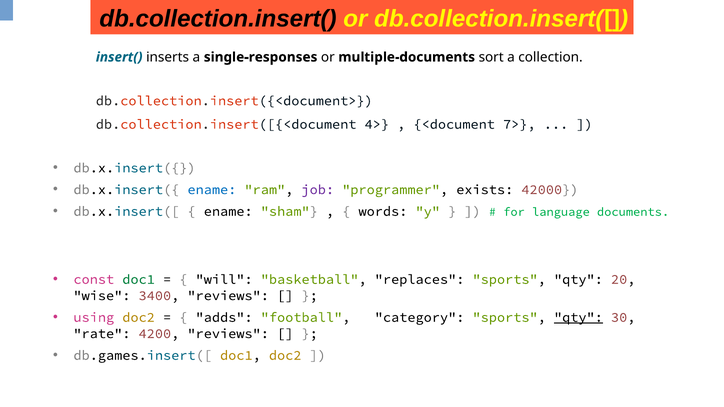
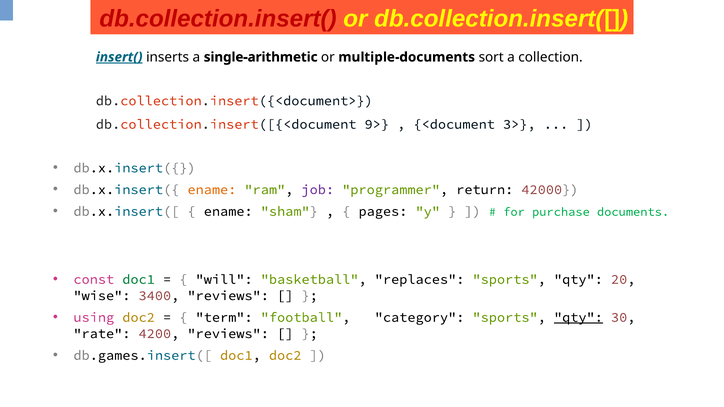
db.collection.insert( colour: black -> red (218, 19)
insert( underline: none -> present (119, 57)
single-responses: single-responses -> single-arithmetic (261, 57)
4>: 4> -> 9> (377, 124)
7>: 7> -> 3> (519, 124)
ename colour: blue -> orange (212, 190)
exists: exists -> return (485, 190)
words: words -> pages (383, 211)
language: language -> purchase (561, 212)
adds: adds -> term (224, 318)
